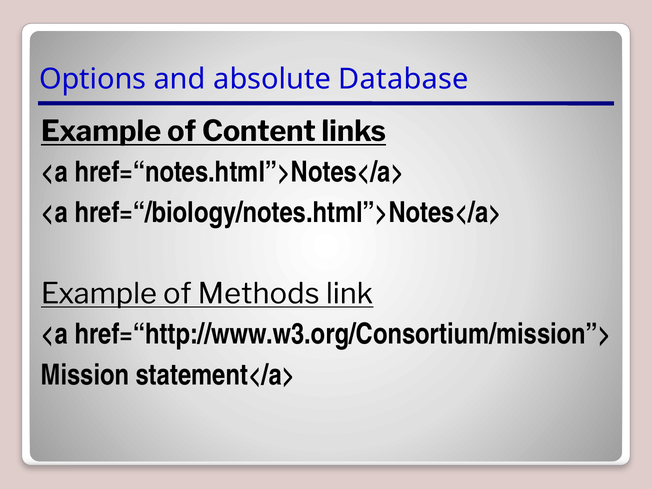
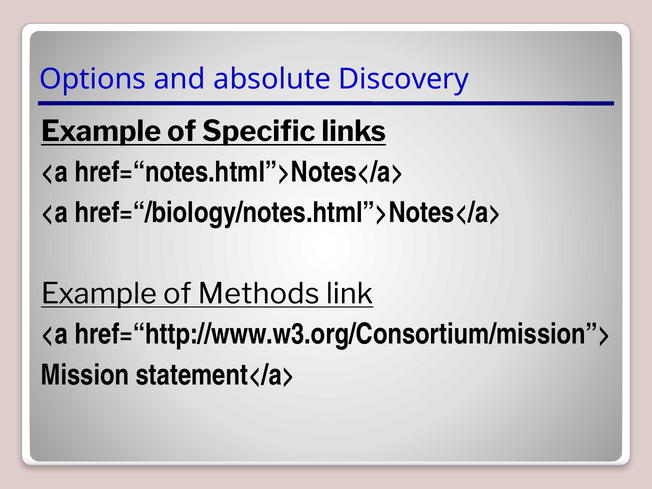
Database: Database -> Discovery (404, 79)
Content: Content -> Specific (259, 131)
